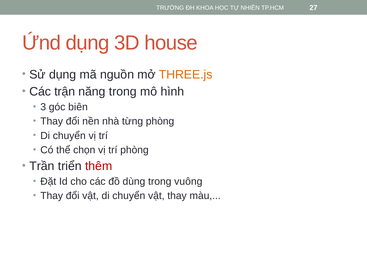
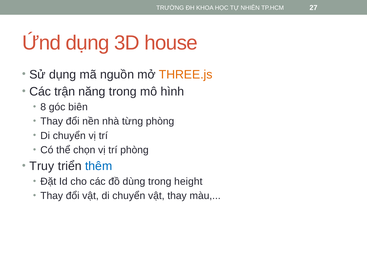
3: 3 -> 8 (43, 107)
Trần: Trần -> Truy (42, 166)
thêm colour: red -> blue (99, 166)
vuông: vuông -> height (188, 181)
